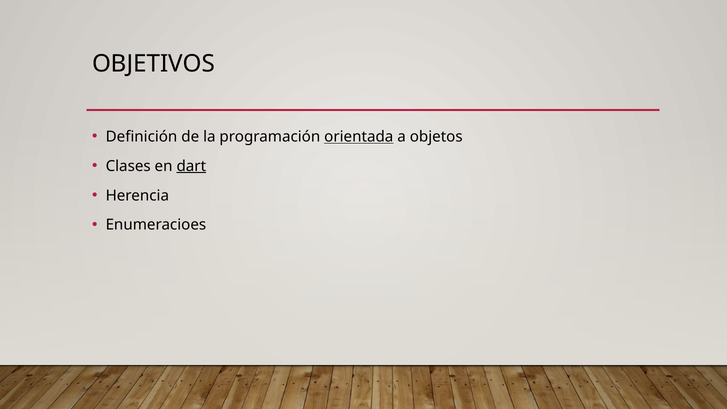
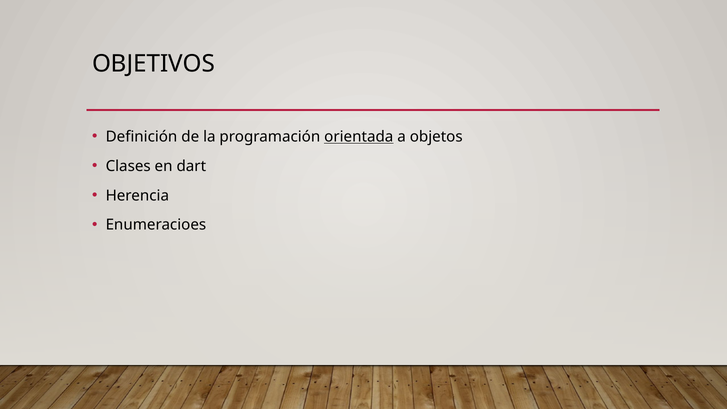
dart underline: present -> none (191, 166)
